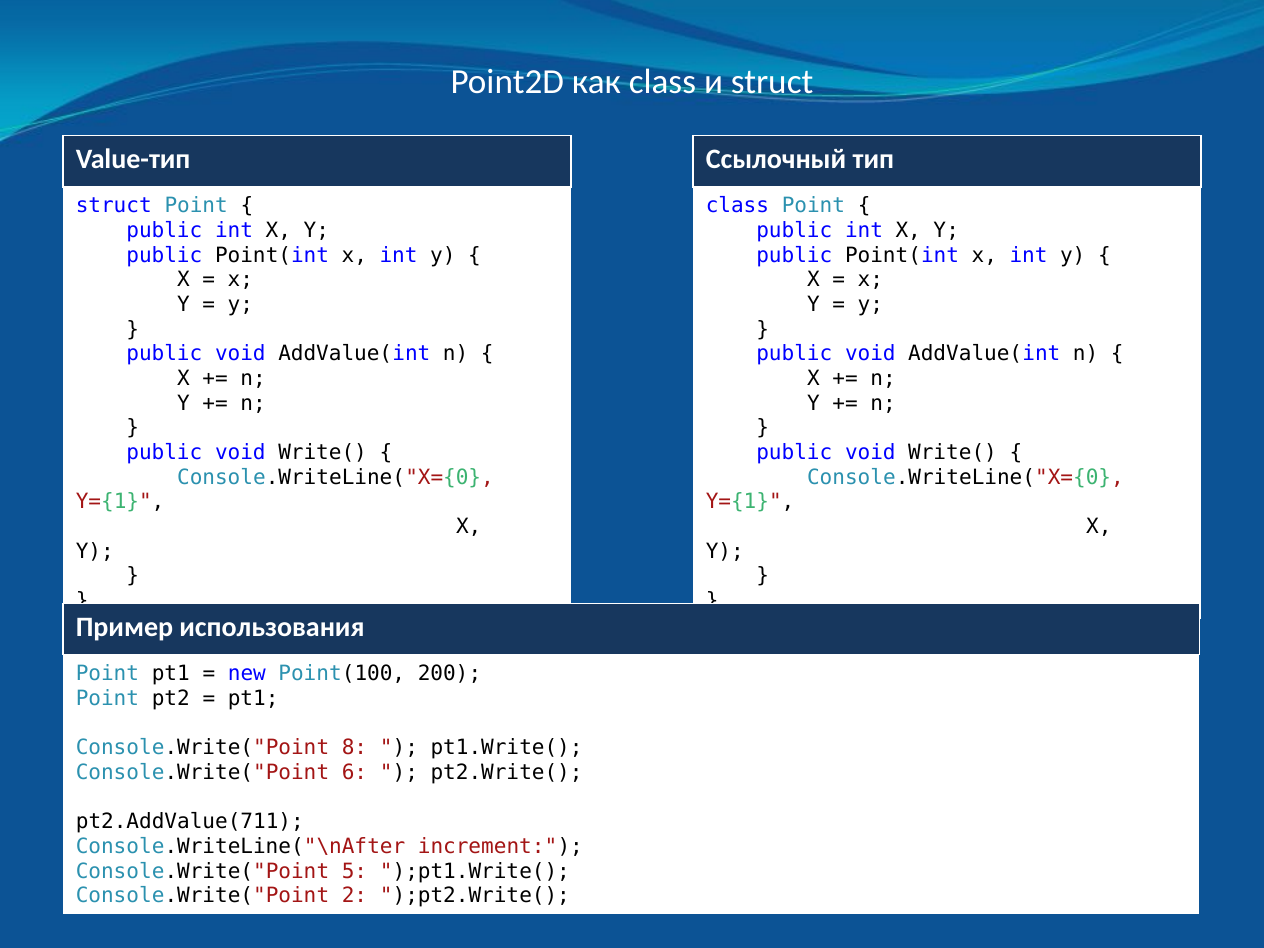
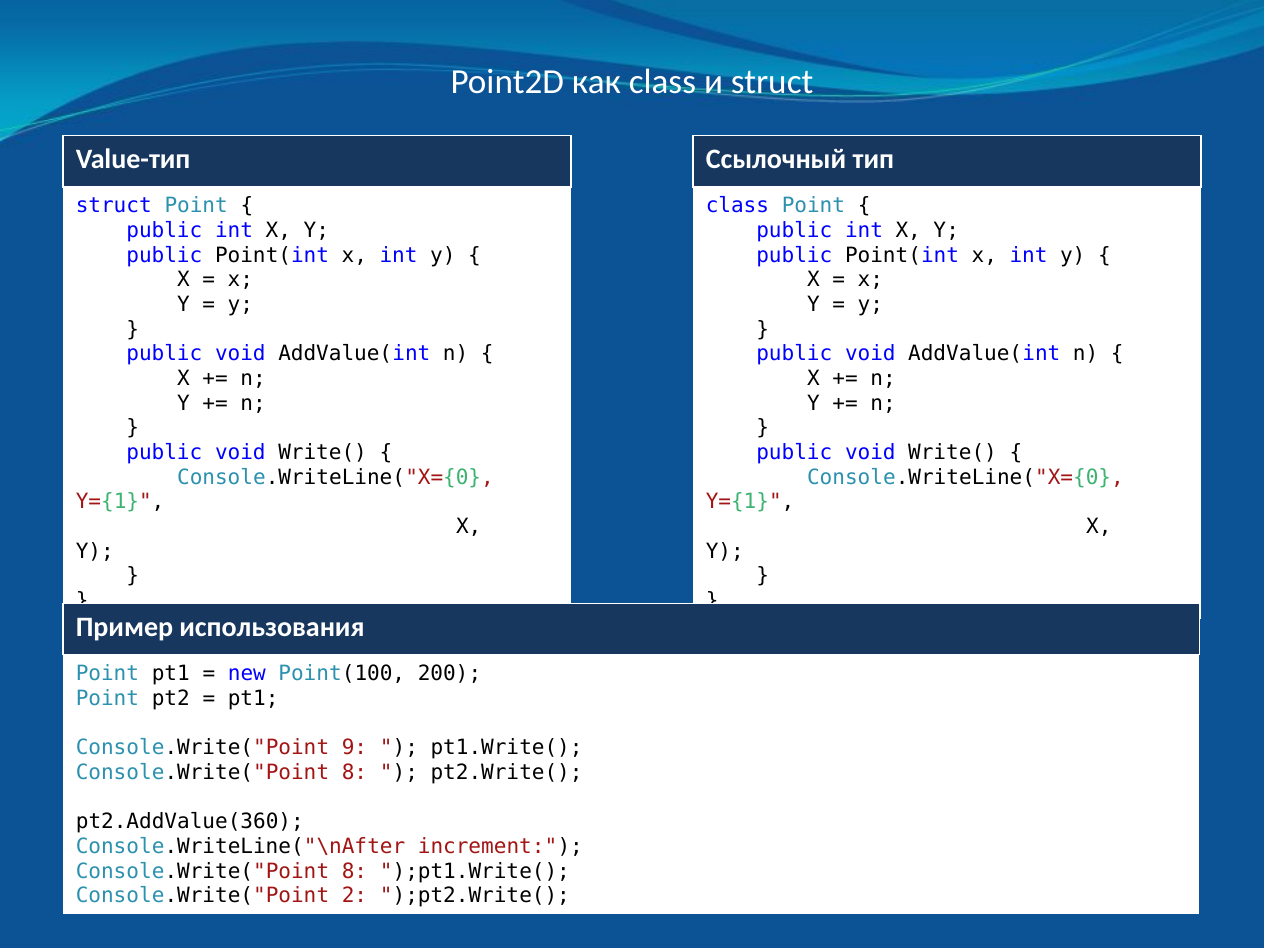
8: 8 -> 9 (354, 748)
6: 6 -> 8 (354, 772)
pt2.AddValue(711: pt2.AddValue(711 -> pt2.AddValue(360 (190, 822)
5: 5 -> 8 (354, 871)
